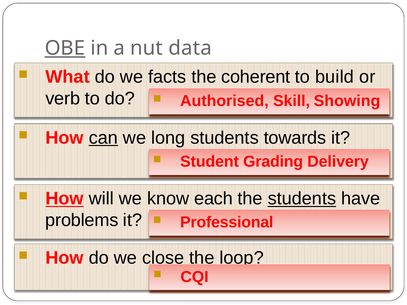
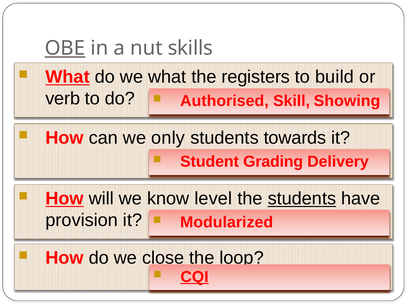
data: data -> skills (190, 48)
What underline: none -> present (68, 77)
we facts: facts -> what (167, 77)
coherent: coherent -> registers (256, 77)
can underline: present -> none (103, 138)
long: long -> only (168, 138)
each: each -> level (213, 199)
problems: problems -> provision (82, 221)
Professional: Professional -> Modularized (227, 223)
CQI underline: none -> present (195, 277)
